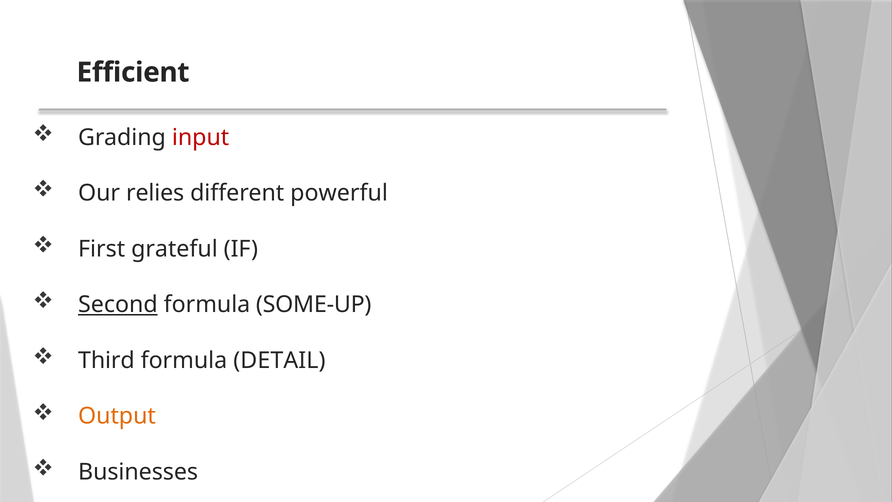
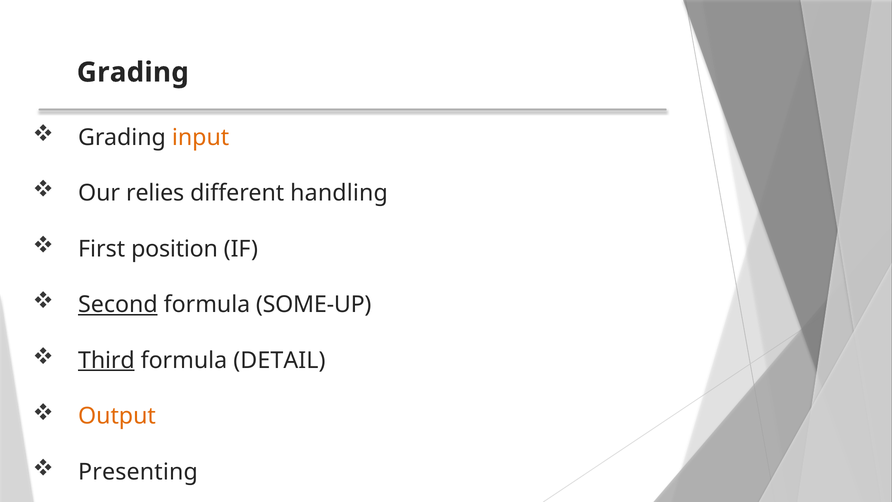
Efficient: Efficient -> Grading (133, 72)
input colour: red -> orange (201, 137)
powerful: powerful -> handling (339, 193)
grateful: grateful -> position (175, 249)
Third underline: none -> present (106, 360)
Businesses: Businesses -> Presenting (138, 472)
